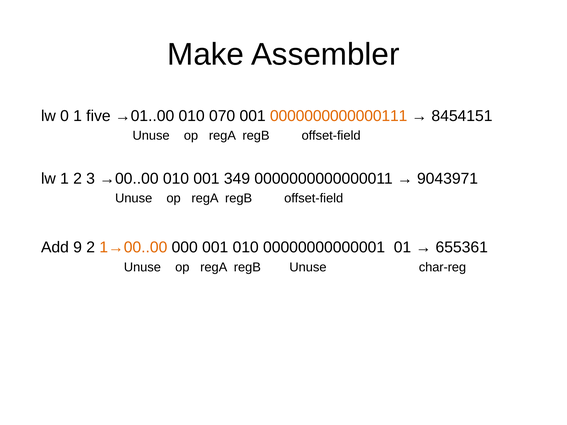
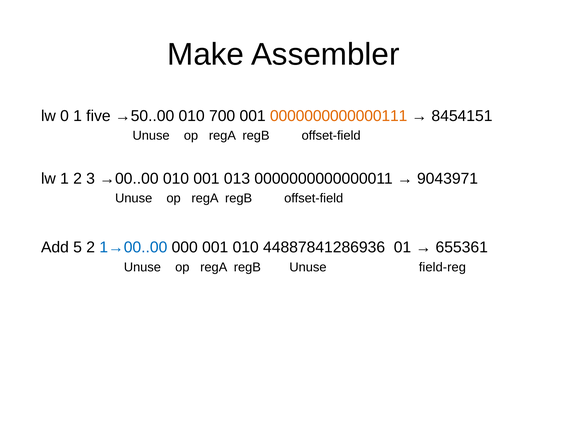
→01..00: →01..00 -> →50..00 (145, 116)
070: 070 -> 700 (222, 116)
349: 349 -> 013 (237, 179)
9: 9 -> 5 (78, 248)
1→00..00 colour: orange -> blue (133, 248)
00000000000001: 00000000000001 -> 44887841286936 (324, 248)
char-reg: char-reg -> field-reg (442, 267)
